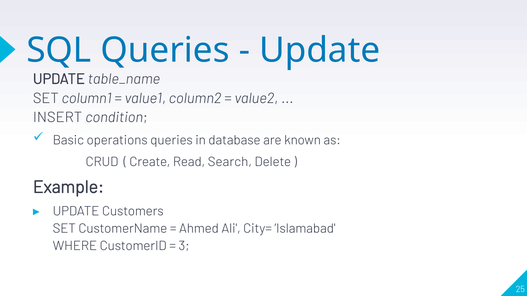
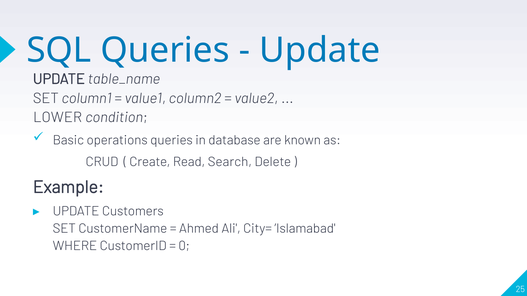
INSERT: INSERT -> LOWER (58, 118)
3: 3 -> 0 (184, 246)
